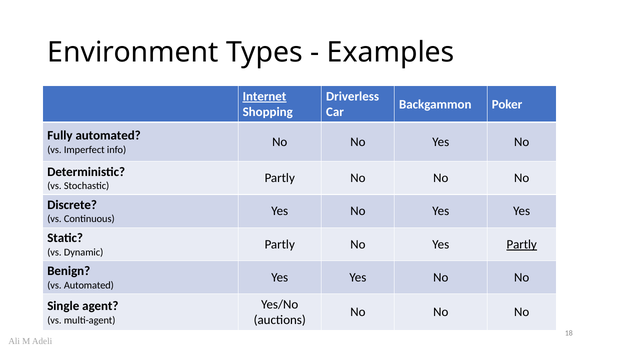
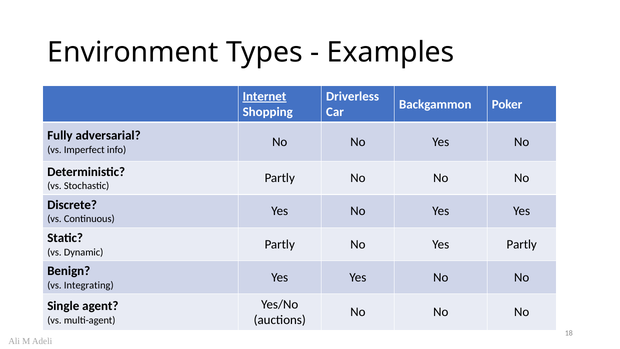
Fully automated: automated -> adversarial (108, 136)
Partly underline: present -> none (522, 244)
vs Automated: Automated -> Integrating (89, 285)
